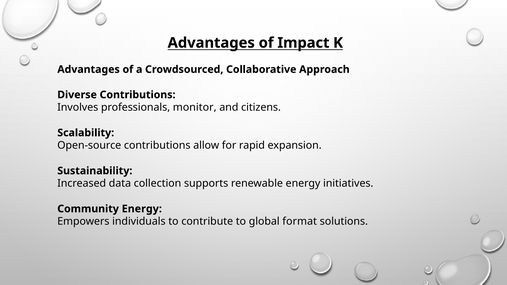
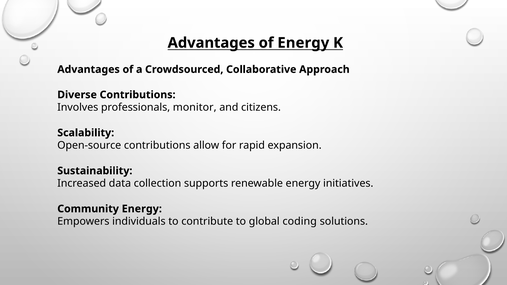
of Impact: Impact -> Energy (303, 43)
format: format -> coding (300, 222)
